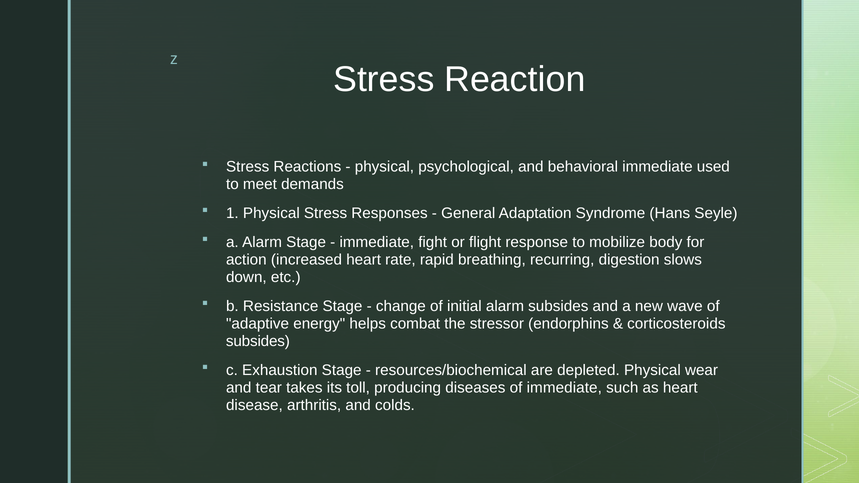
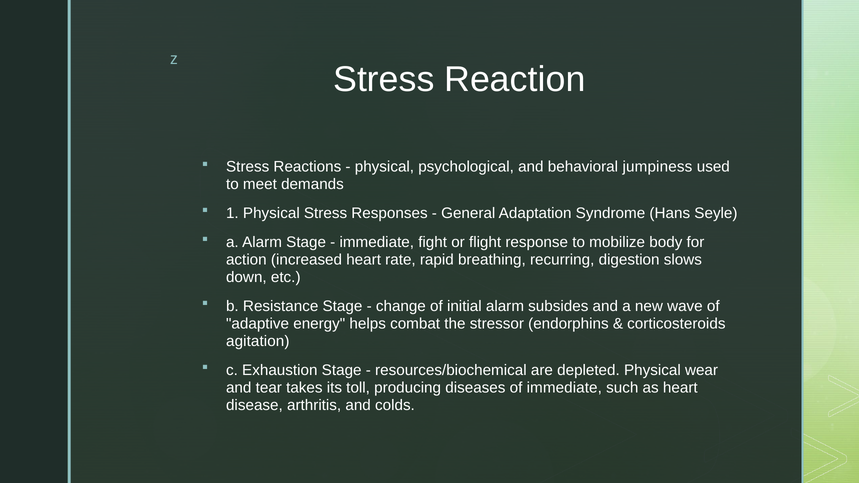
behavioral immediate: immediate -> jumpiness (657, 167)
subsides: subsides -> agitation (258, 341)
